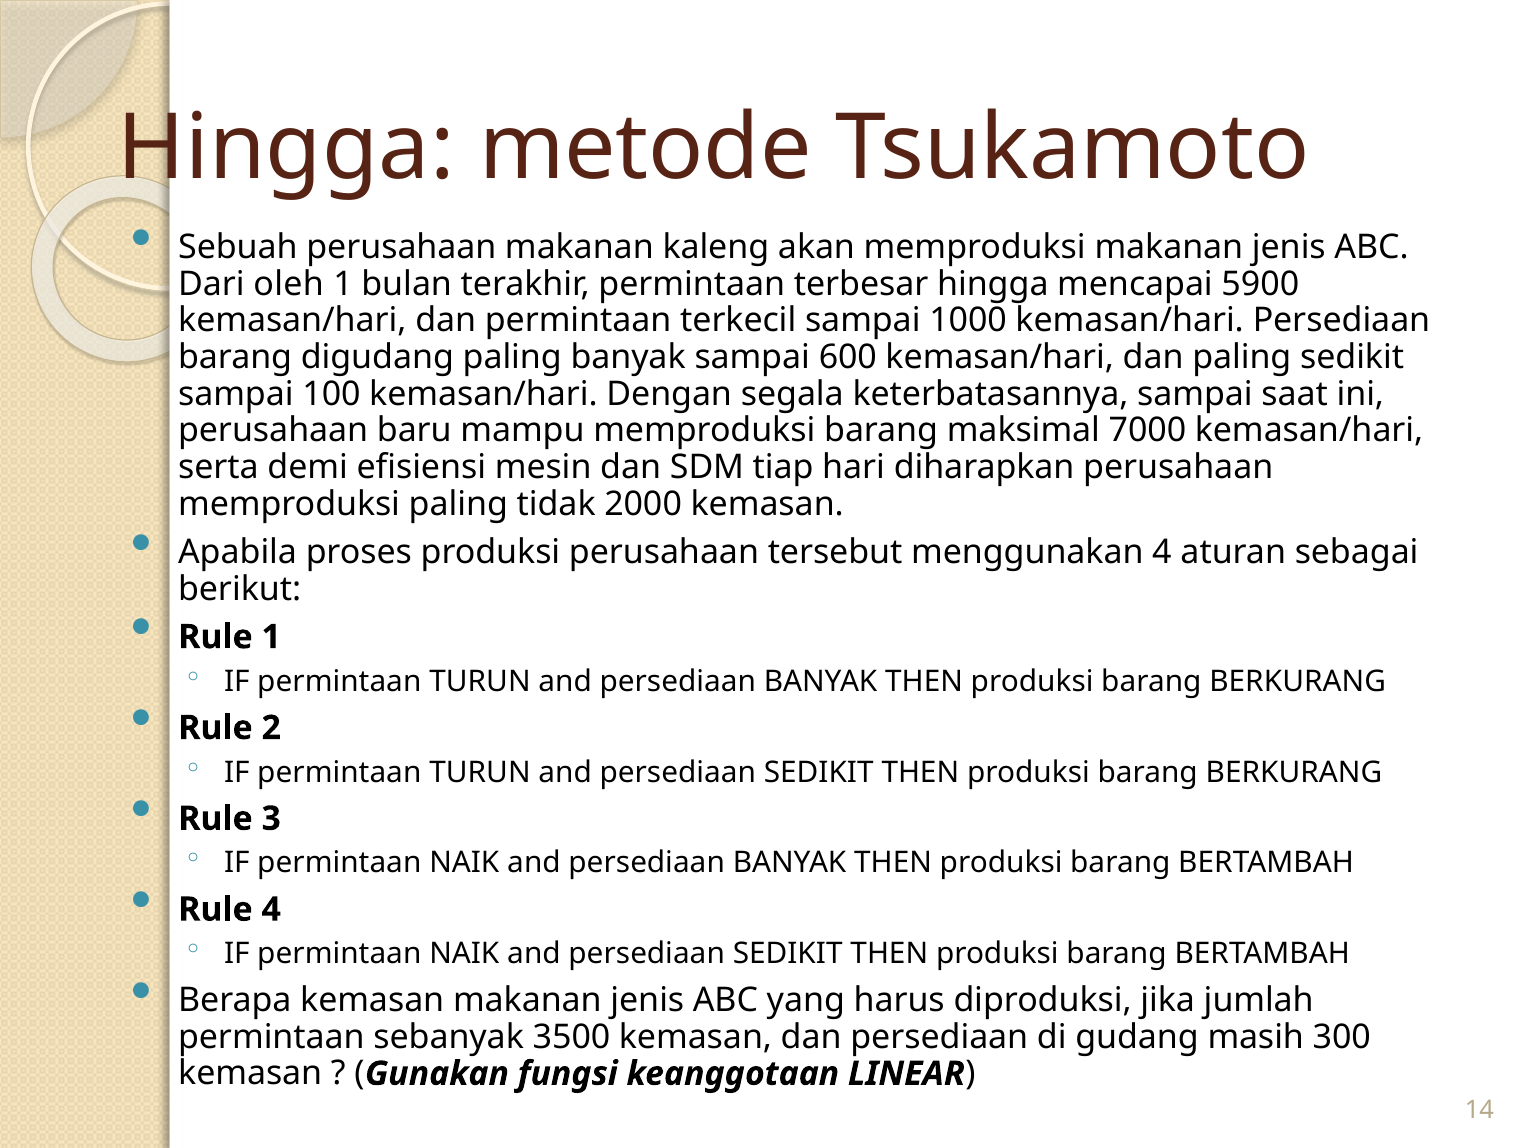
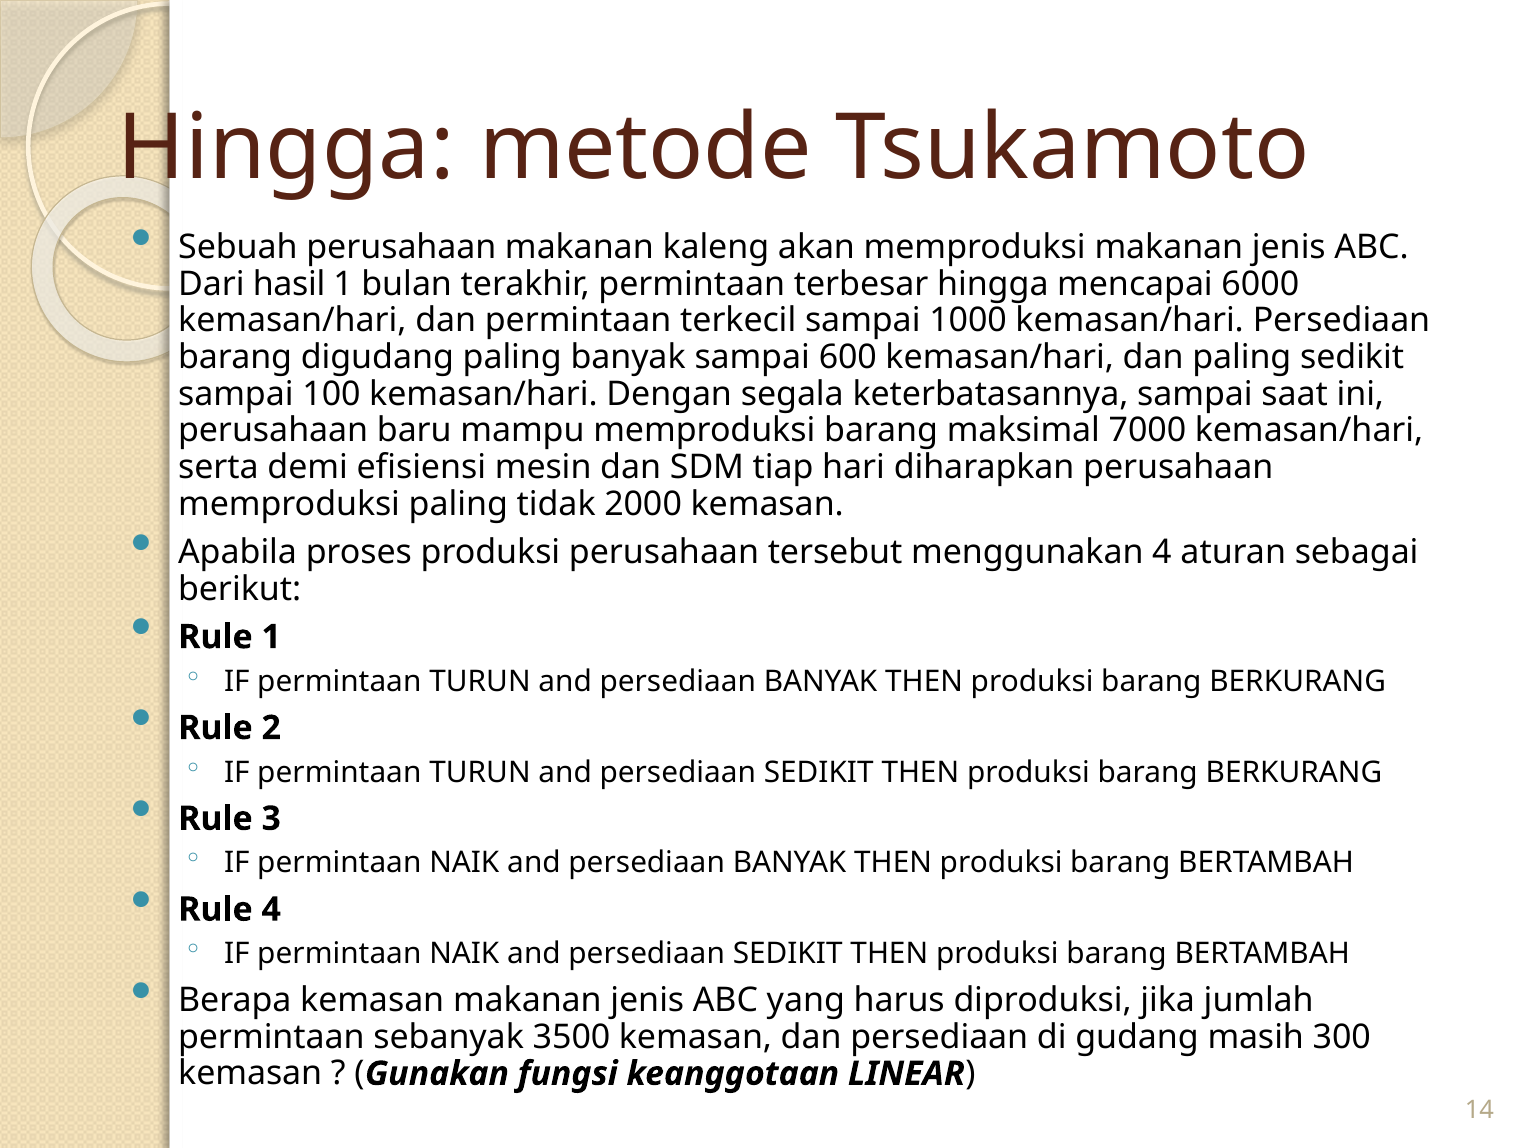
oleh: oleh -> hasil (289, 284)
5900: 5900 -> 6000 (1260, 284)
